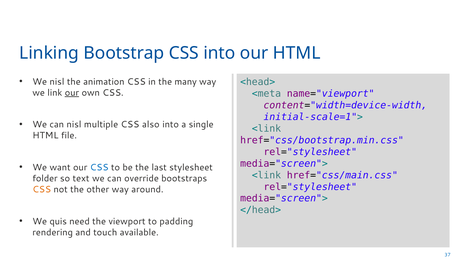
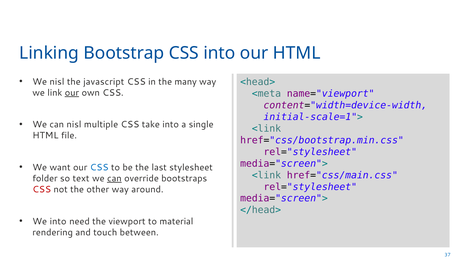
animation: animation -> javascript (104, 82)
also: also -> take (151, 124)
can underline: none -> present (114, 178)
CSS colour: orange -> red (42, 189)
We quis: quis -> into (58, 221)
padding: padding -> material (176, 221)
available: available -> between (139, 232)
